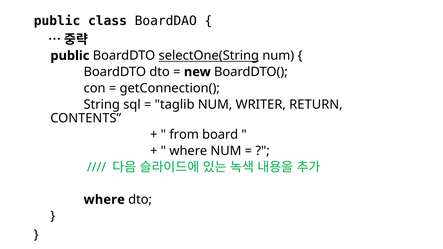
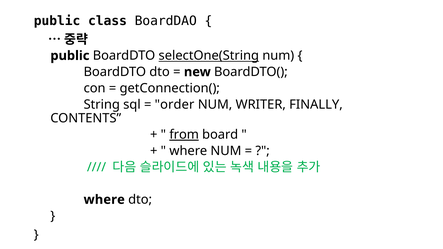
taglib: taglib -> order (175, 105)
RETURN: RETURN -> FINALLY (316, 105)
from underline: none -> present (184, 135)
